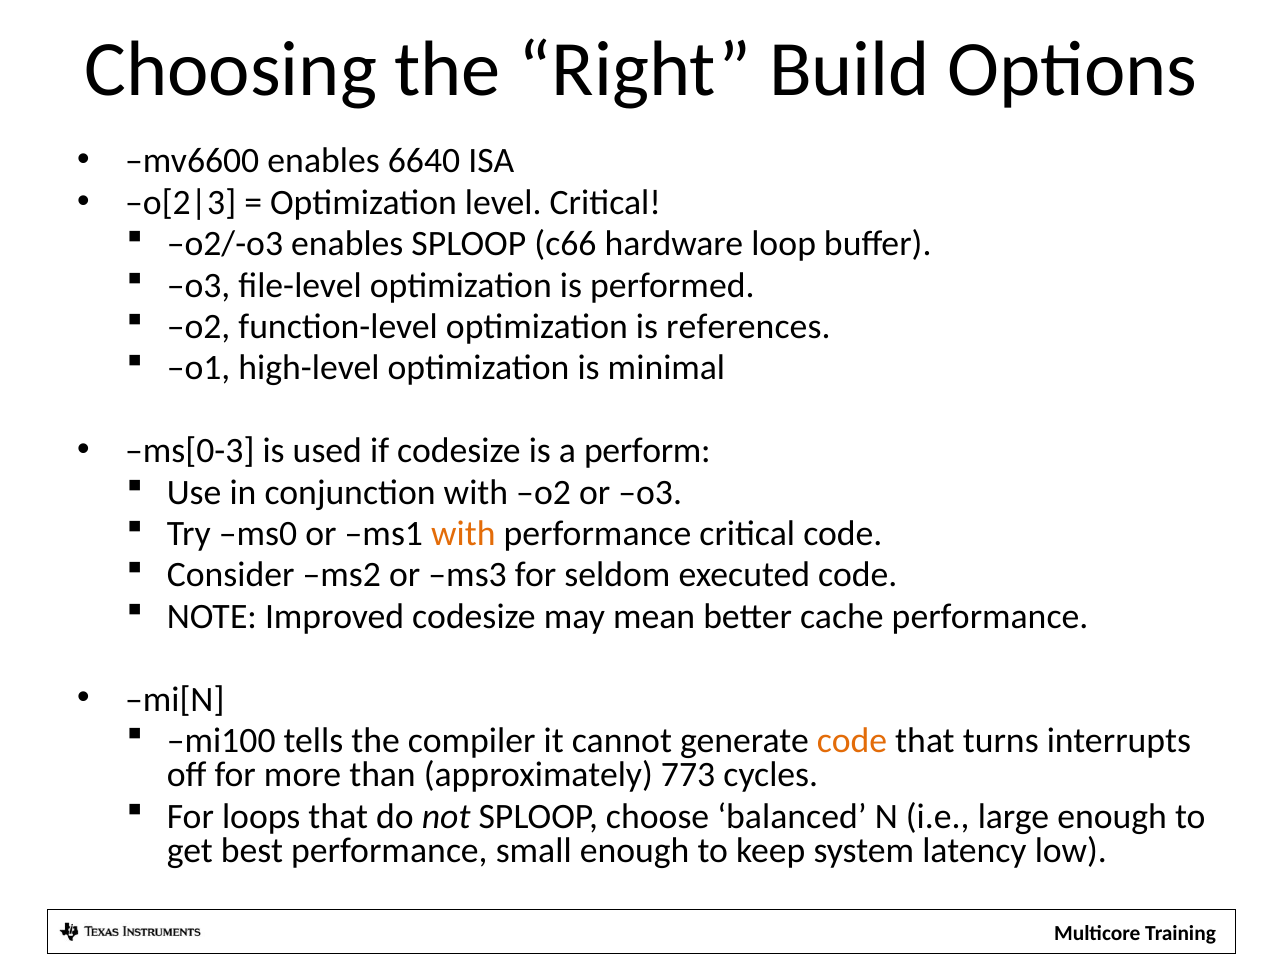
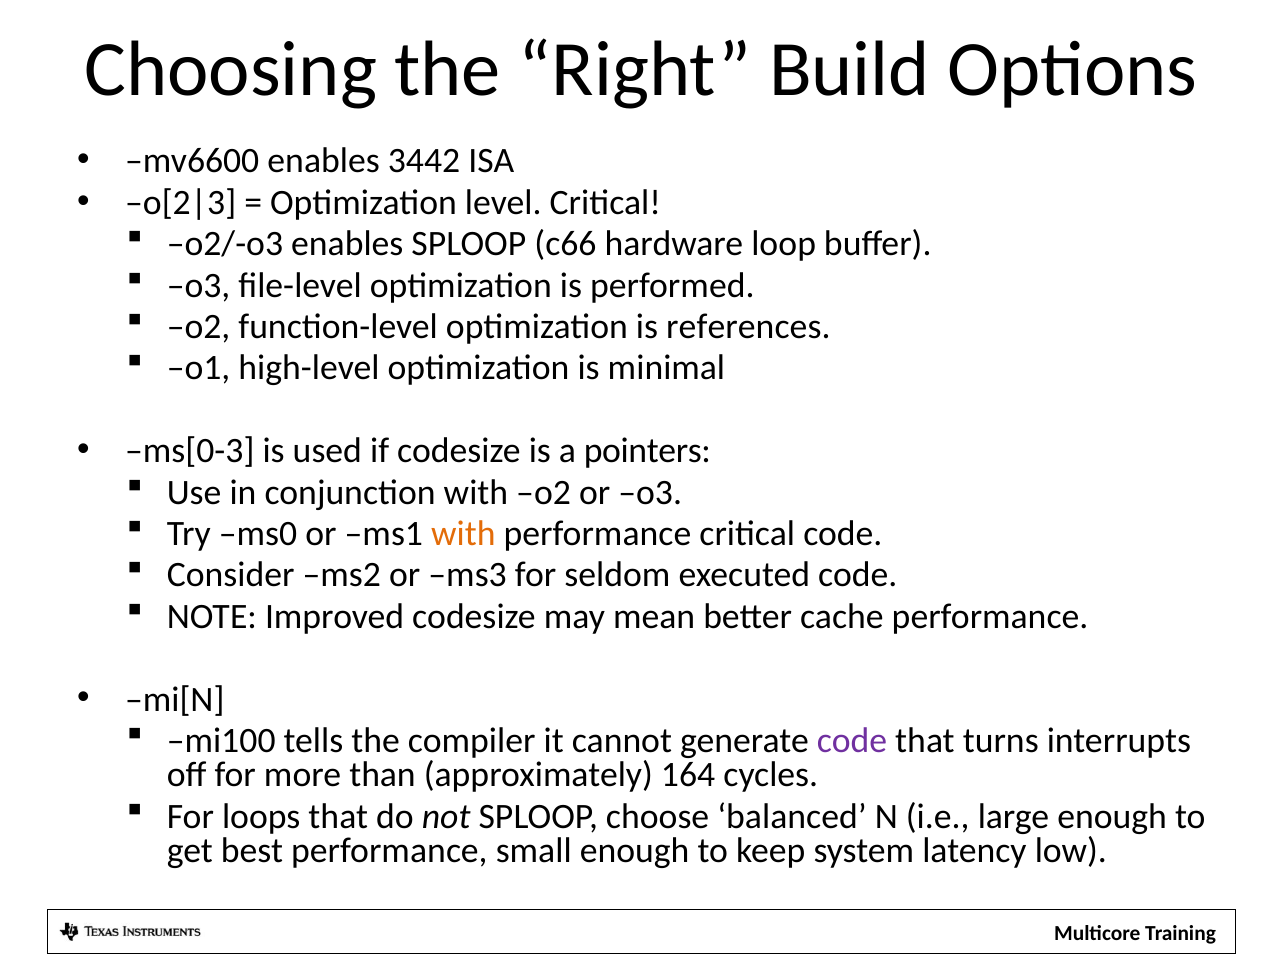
6640: 6640 -> 3442 (424, 161)
perform: perform -> pointers (647, 451)
code colour: orange -> purple (852, 741)
773: 773 -> 164 (688, 775)
